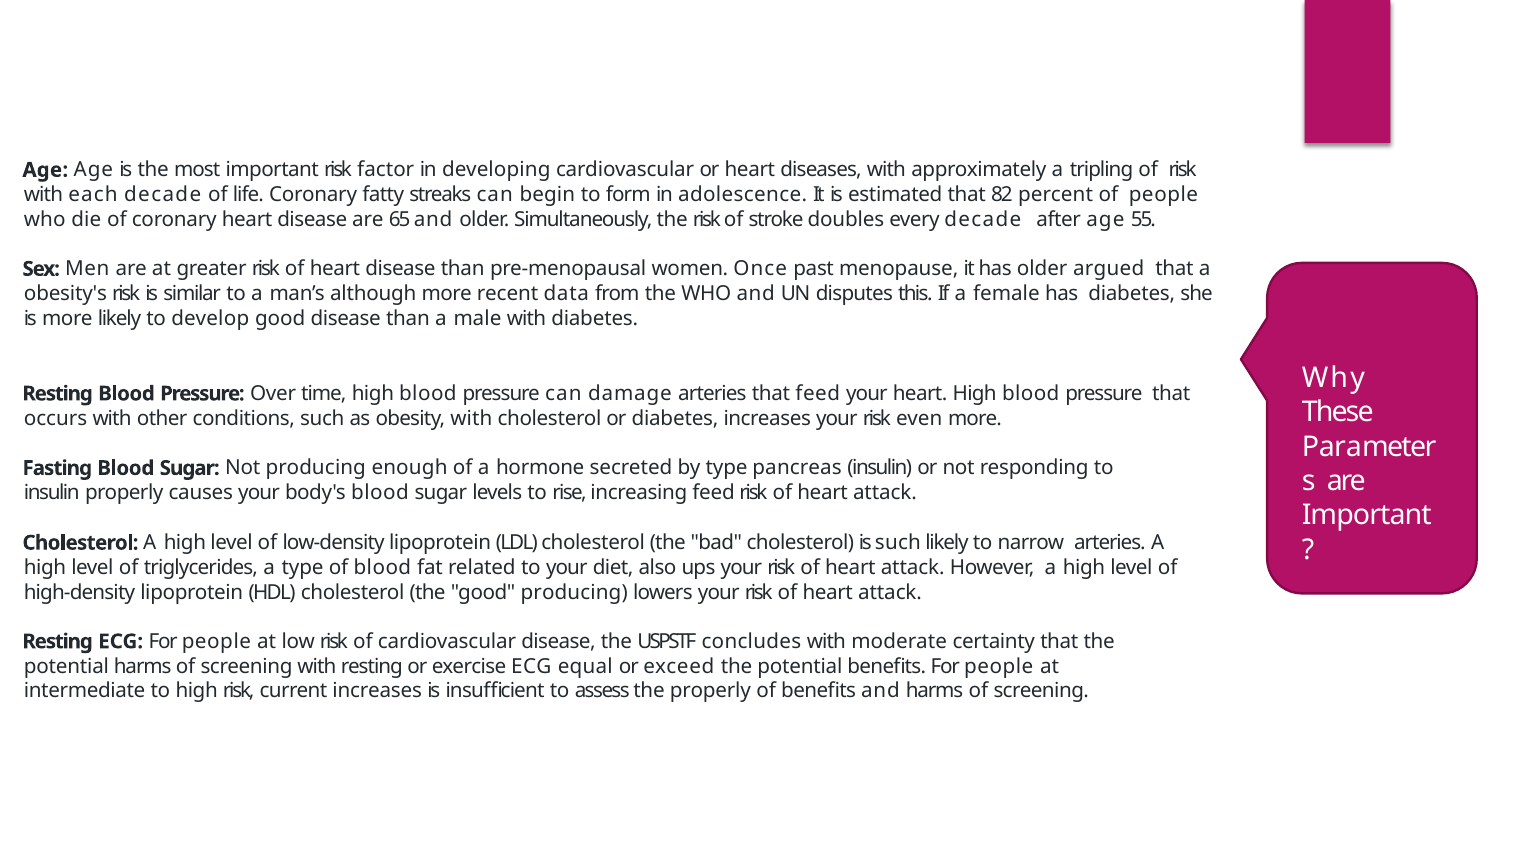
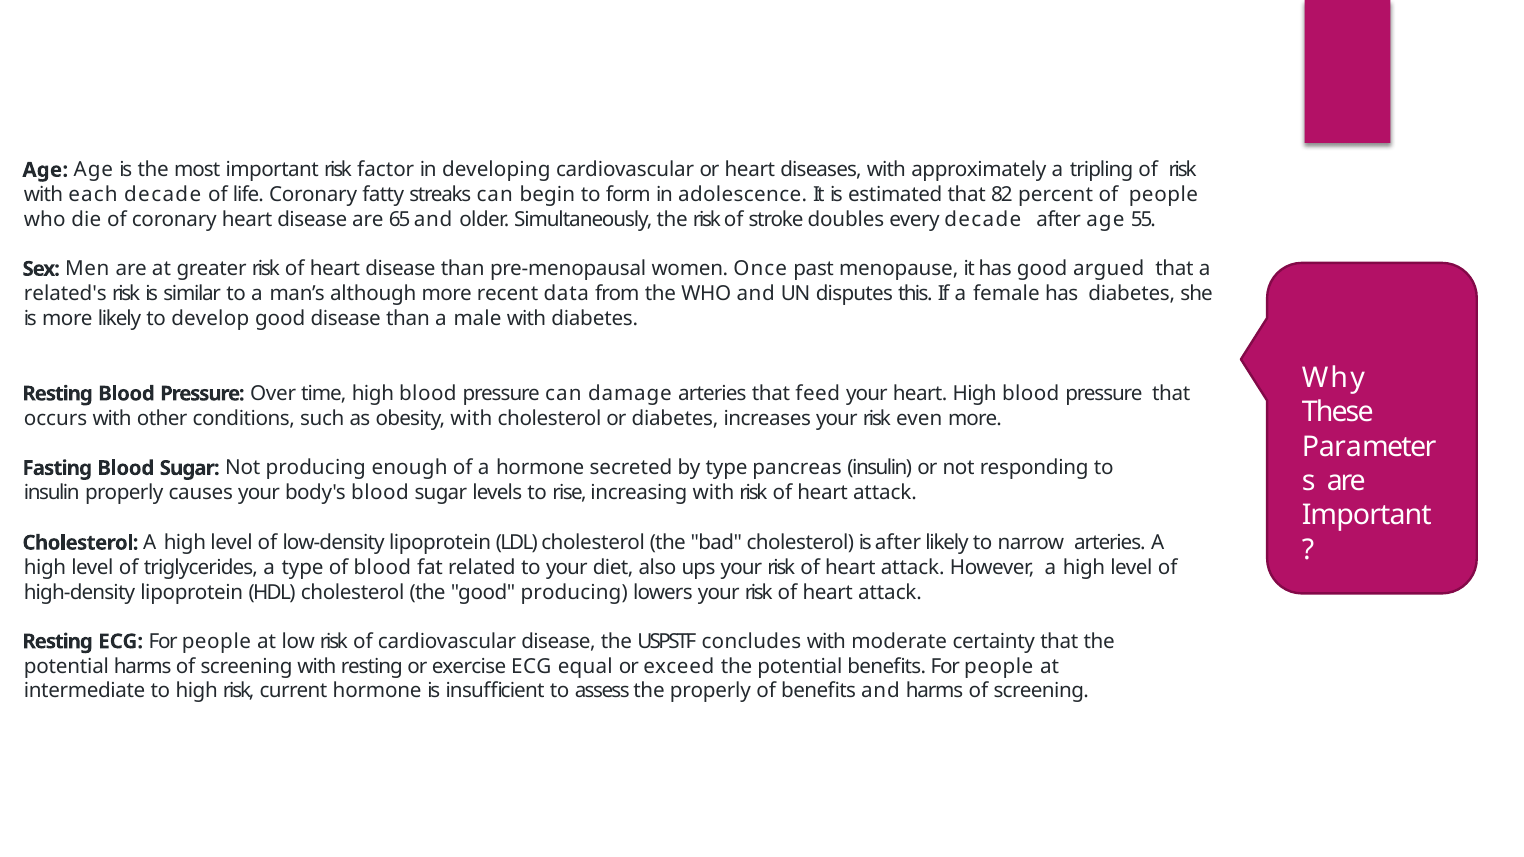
has older: older -> good (1042, 269)
obesity's: obesity's -> related's (65, 294)
increasing feed: feed -> with (713, 493)
is such: such -> after (898, 543)
current increases: increases -> hormone (377, 691)
